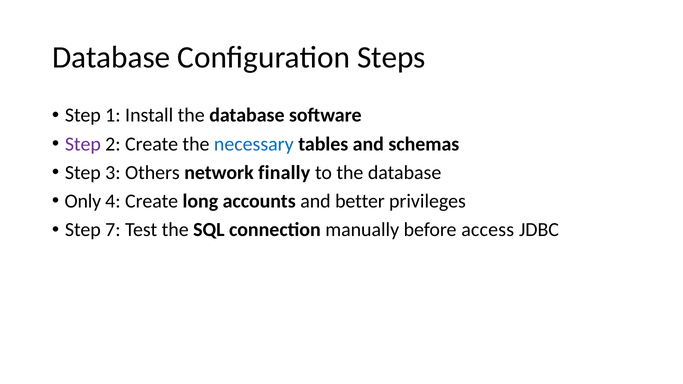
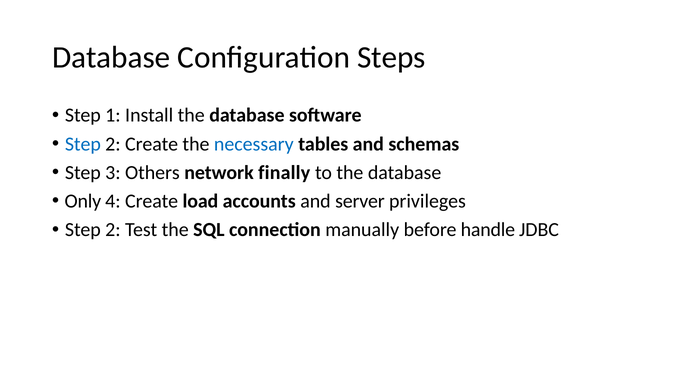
Step colour: purple -> blue (83, 144)
long: long -> load (200, 201)
better: better -> server (360, 201)
7: 7 -> 2 (113, 230)
access: access -> handle (488, 230)
